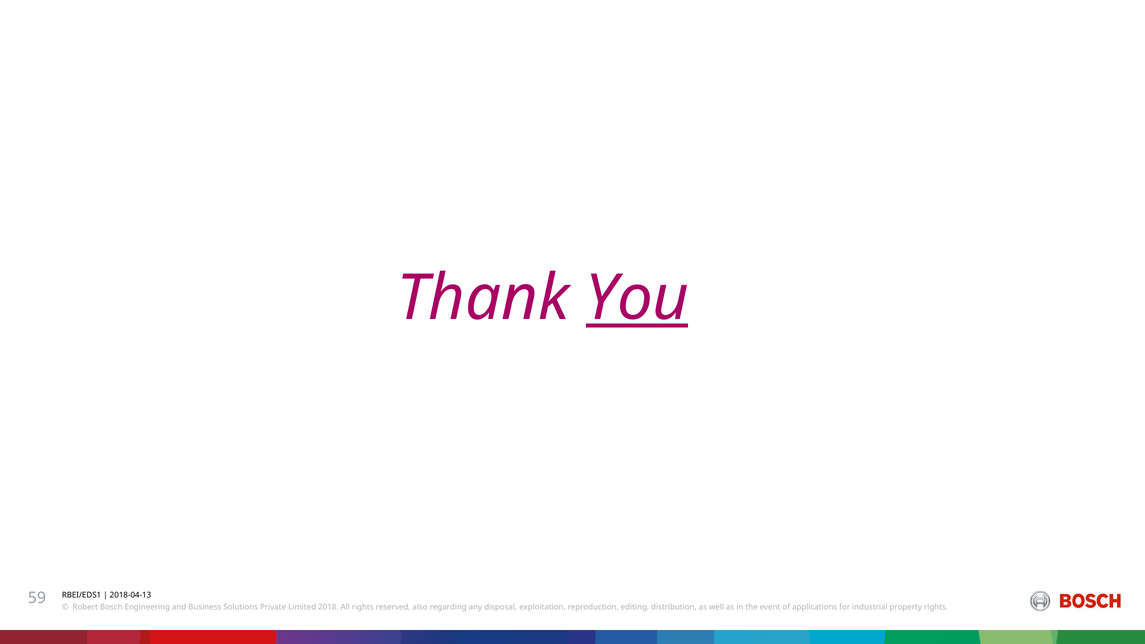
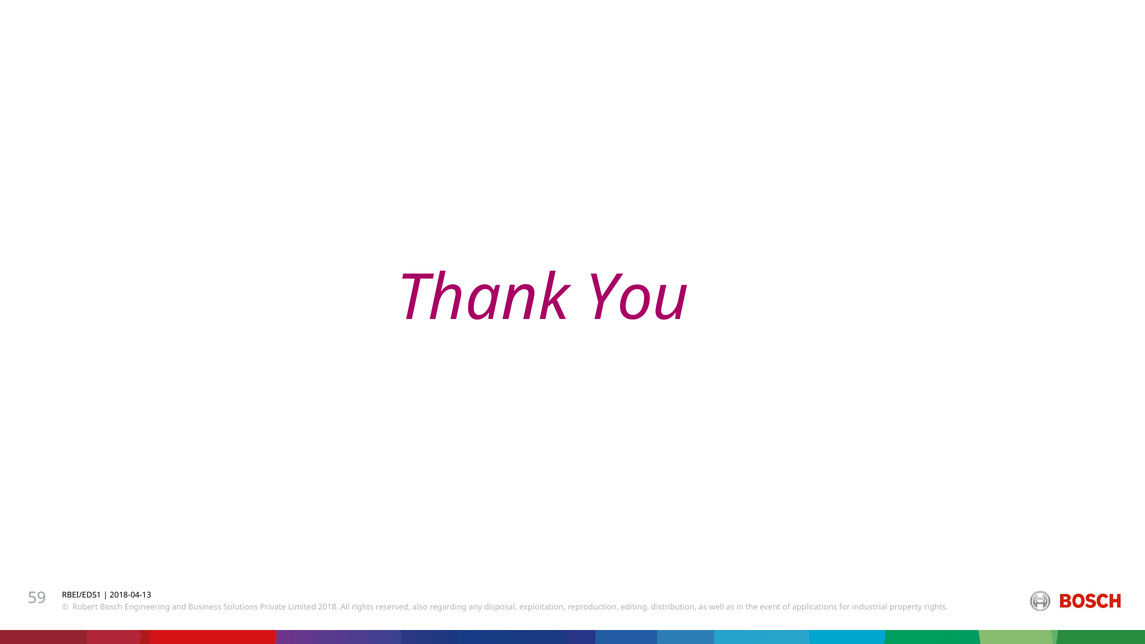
You underline: present -> none (637, 298)
